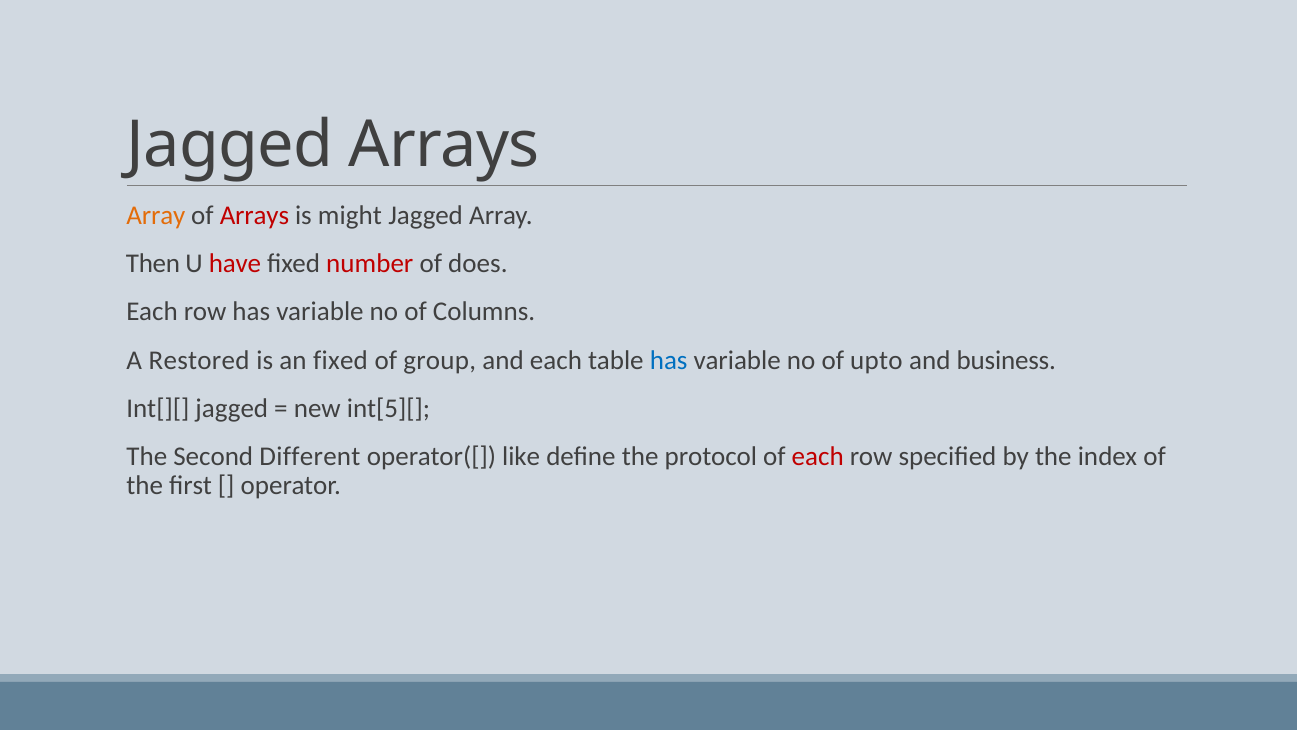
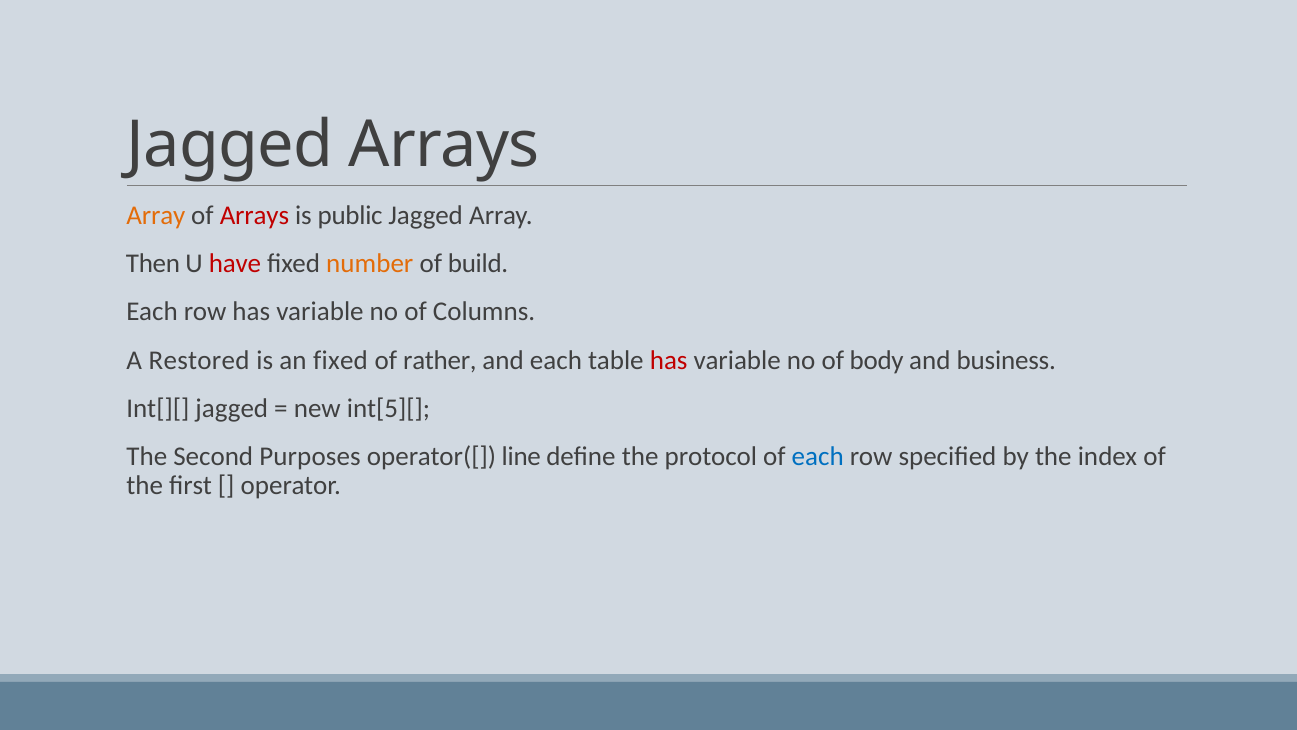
might: might -> public (350, 216)
number colour: red -> orange (370, 264)
does: does -> build (478, 264)
group: group -> rather (440, 360)
has colour: blue -> red (669, 360)
upto: upto -> body (877, 360)
Different: Different -> Purposes (310, 456)
like: like -> line (521, 456)
each colour: red -> blue (818, 456)
